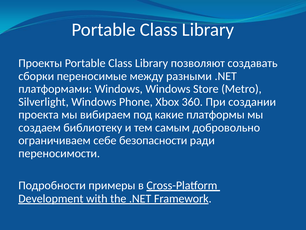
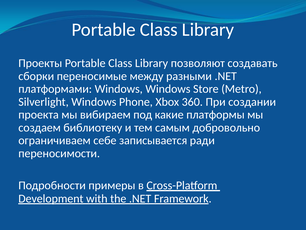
безопасности: безопасности -> записывается (153, 140)
